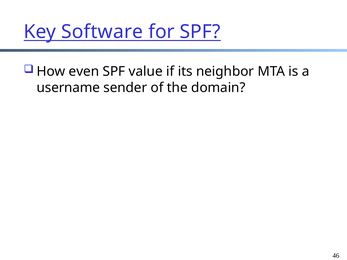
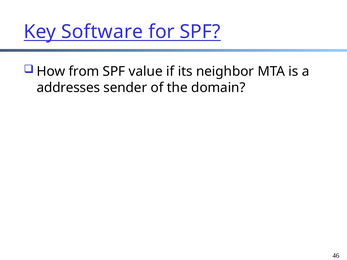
even: even -> from (84, 72)
username: username -> addresses (68, 88)
